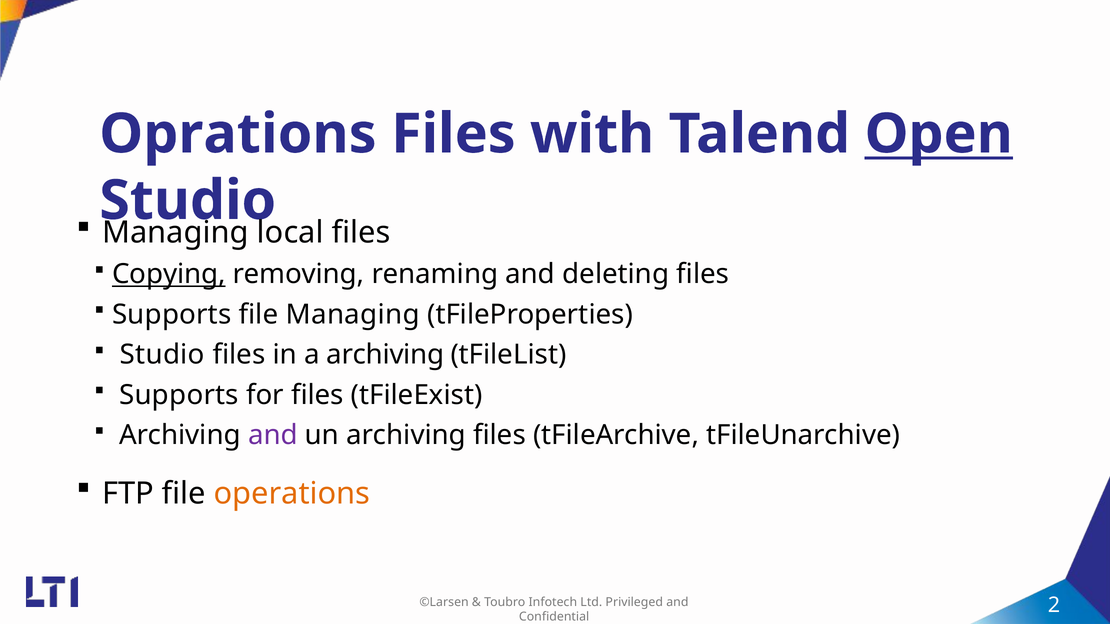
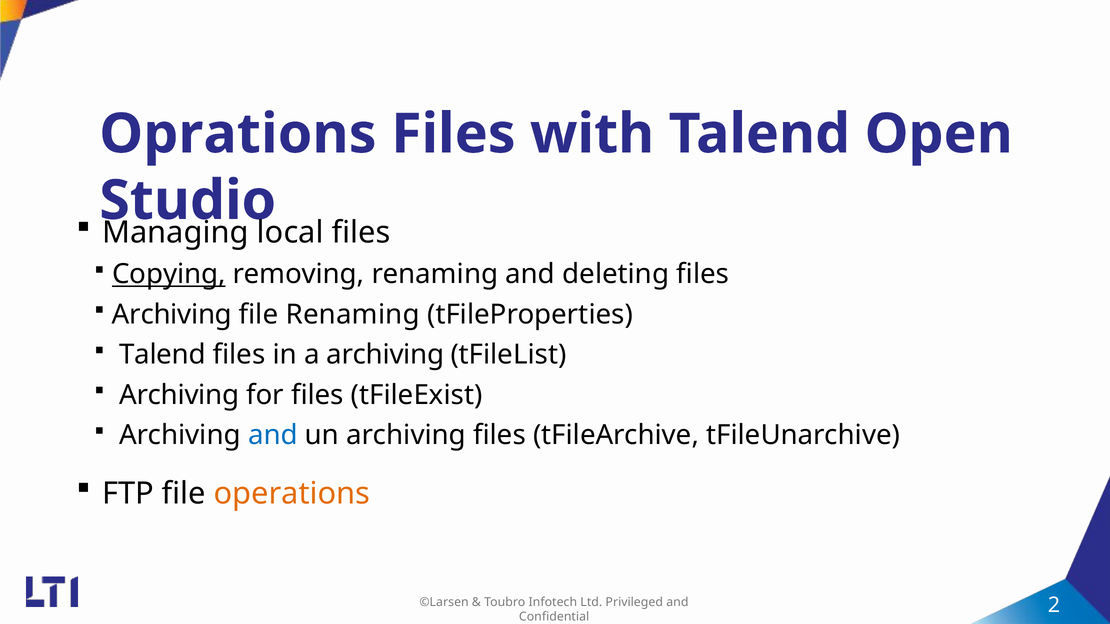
Open underline: present -> none (939, 134)
Supports: Supports -> Archiving (172, 315)
file Managing: Managing -> Renaming (353, 315)
Studio: Studio -> Talend (162, 355)
Supports: Supports -> Archiving (179, 395)
and colour: purple -> blue (273, 435)
